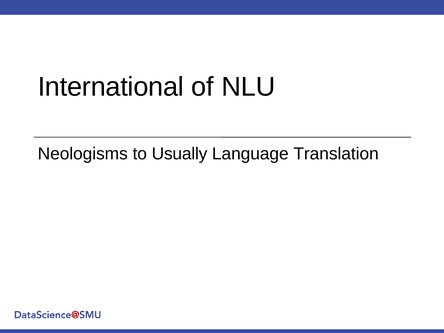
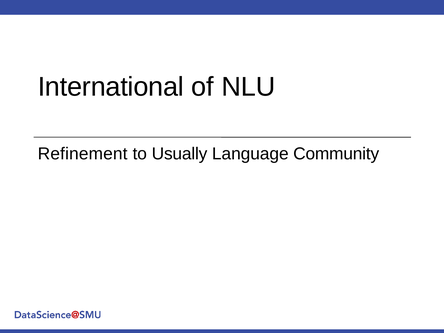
Neologisms: Neologisms -> Refinement (83, 154)
Translation: Translation -> Community (336, 154)
